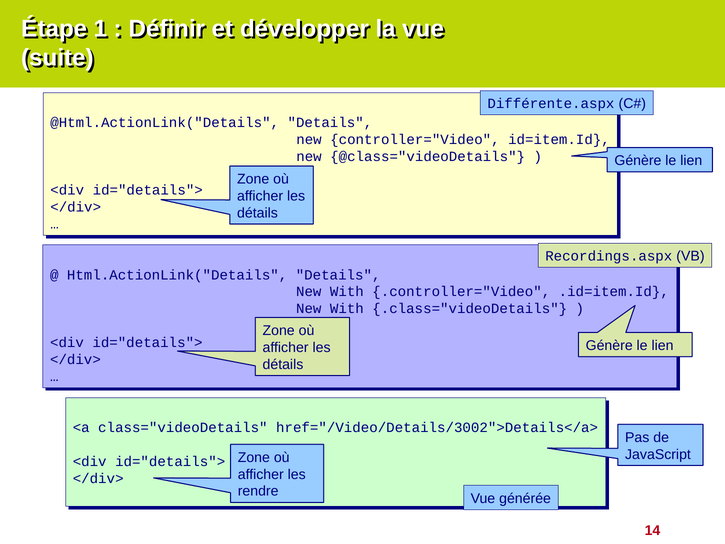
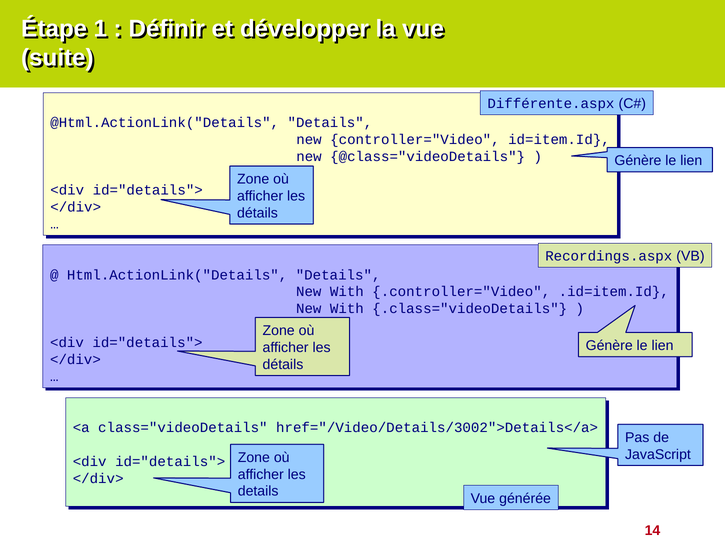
rendre: rendre -> details (258, 491)
